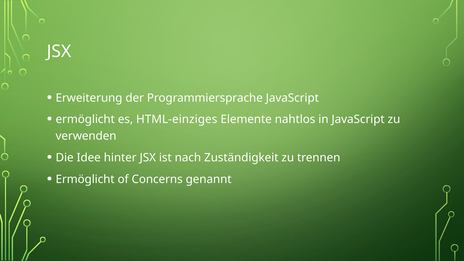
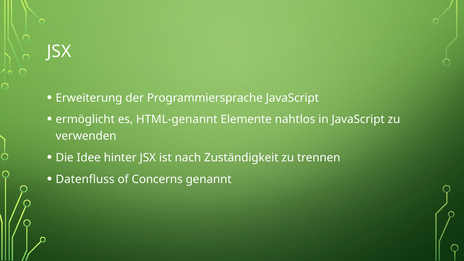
HTML-einziges: HTML-einziges -> HTML-genannt (177, 119)
Ermöglicht: Ermöglicht -> Datenfluss (85, 179)
